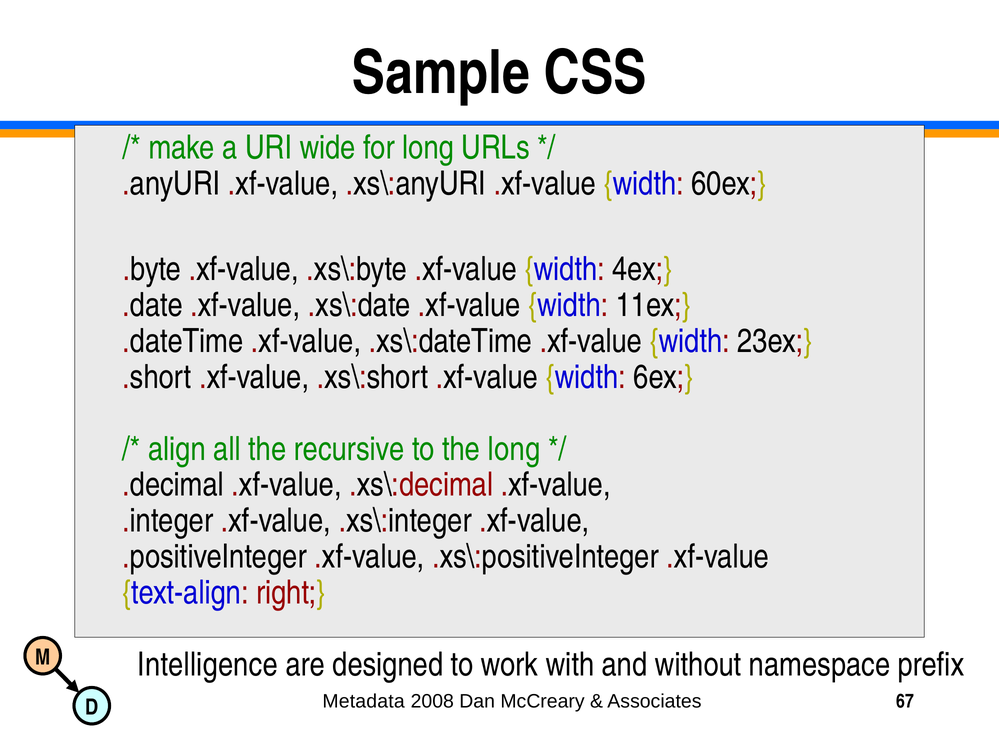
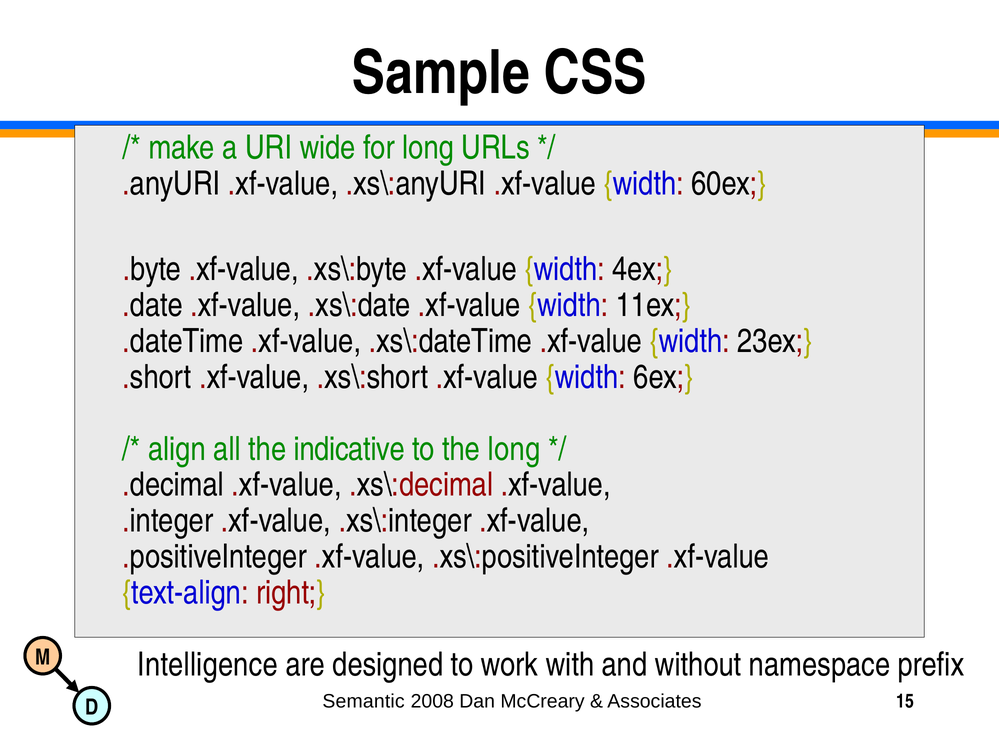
recursive: recursive -> indicative (349, 449)
Metadata: Metadata -> Semantic (364, 701)
67: 67 -> 15 (905, 701)
